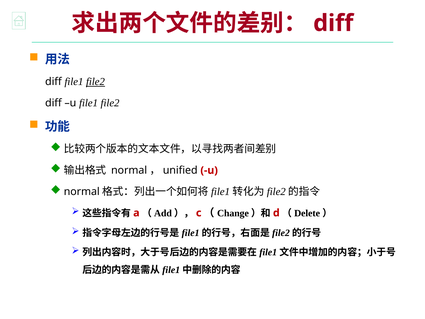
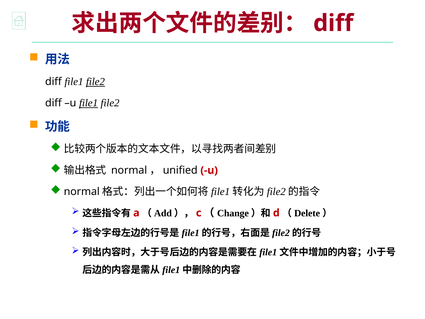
file1 underline: none -> present (89, 103)
